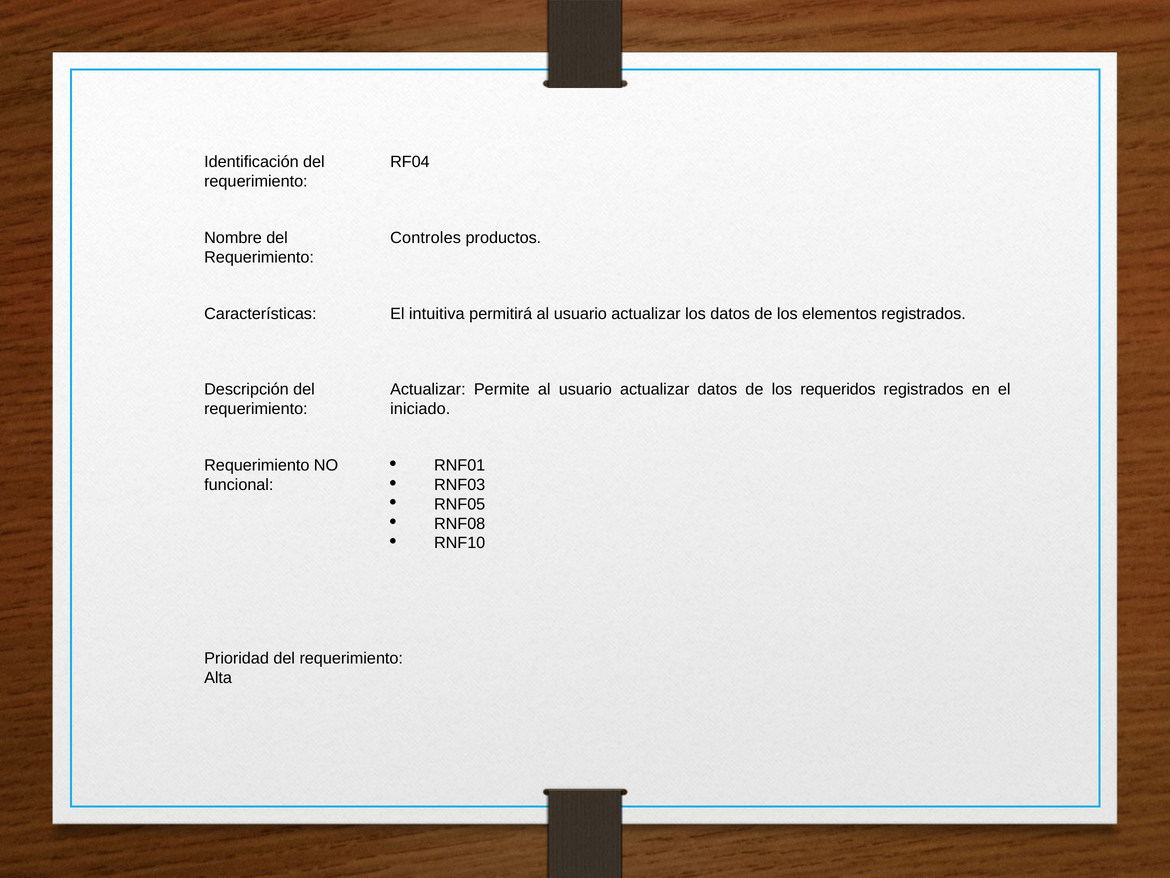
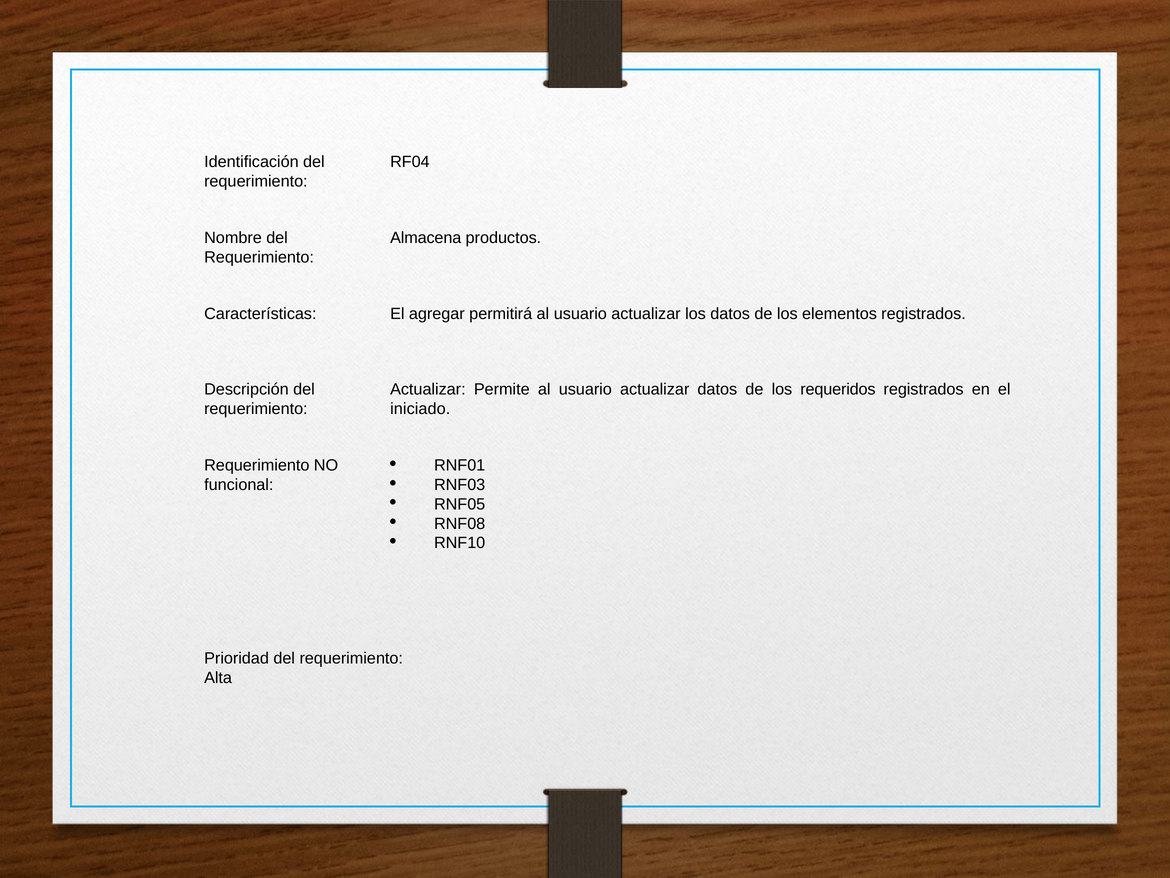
Controles: Controles -> Almacena (426, 238)
intuitiva: intuitiva -> agregar (437, 313)
